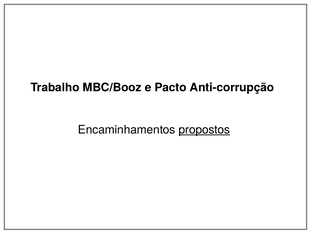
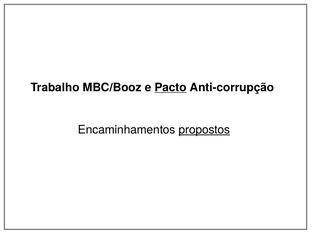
Pacto underline: none -> present (171, 88)
